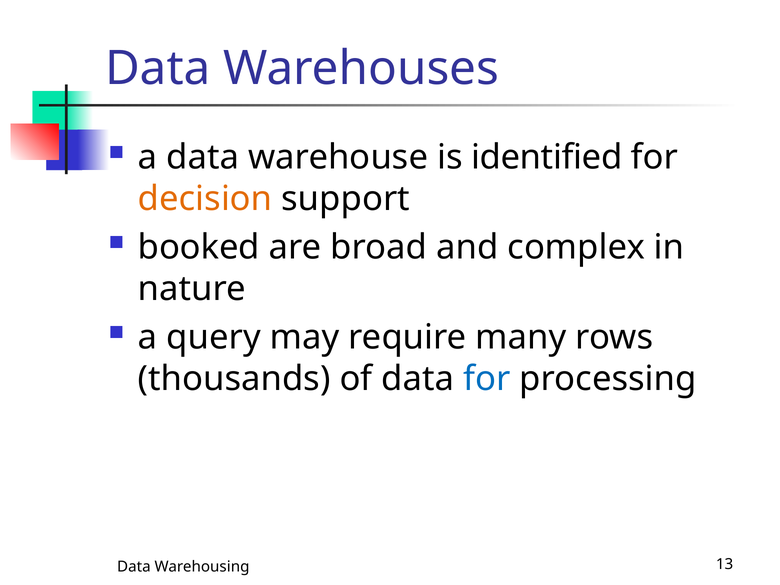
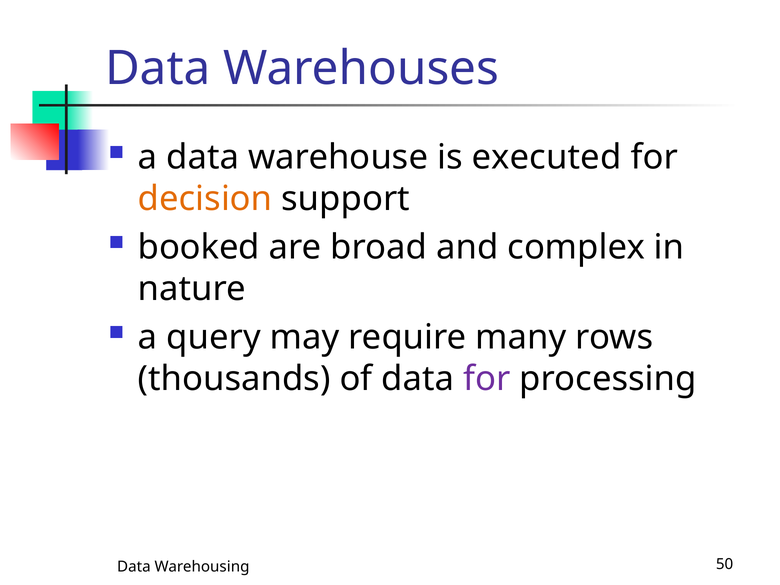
identified: identified -> executed (547, 157)
for colour: blue -> purple (487, 379)
13: 13 -> 50 (725, 564)
